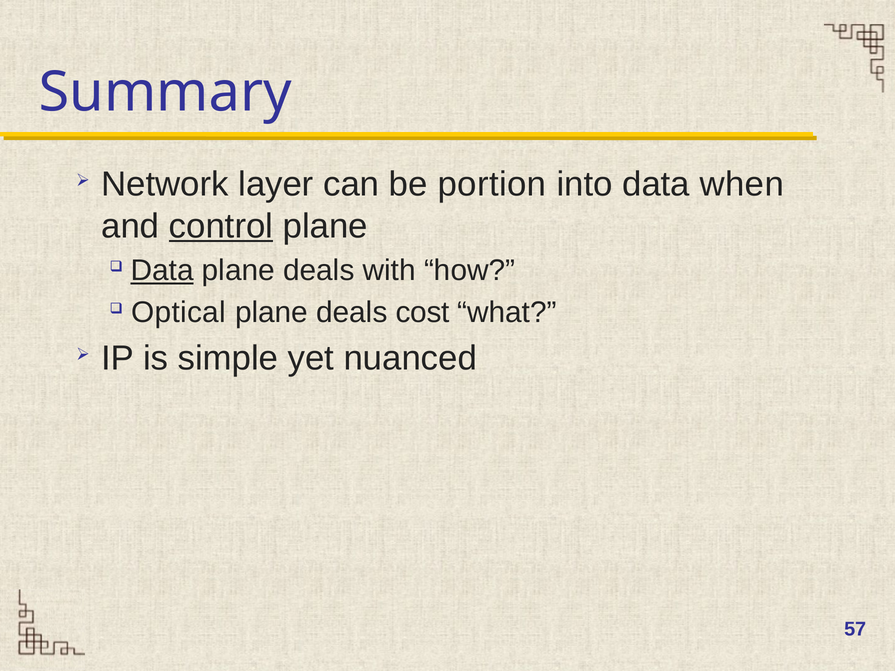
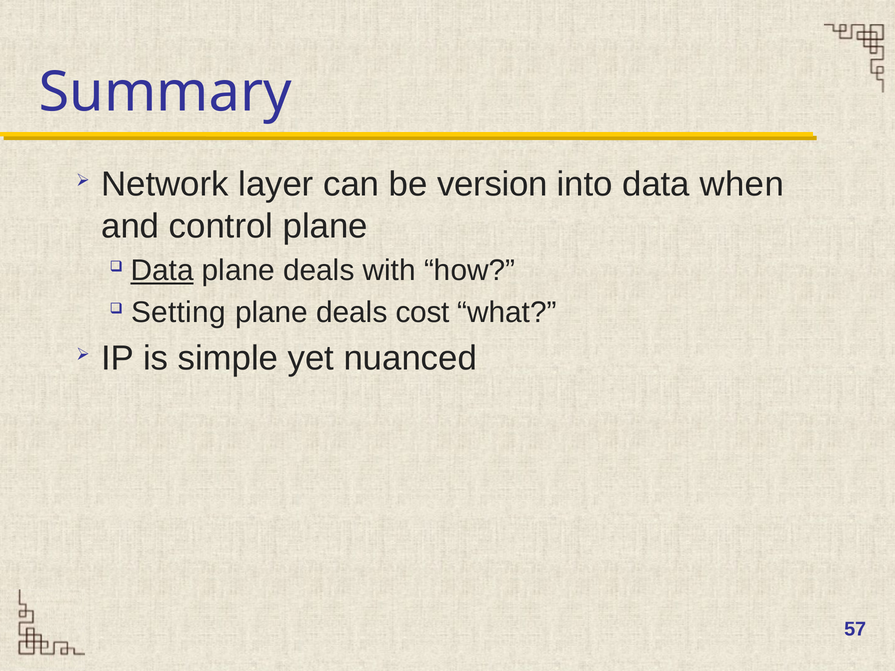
portion: portion -> version (492, 184)
control underline: present -> none (221, 226)
Optical: Optical -> Setting (179, 312)
